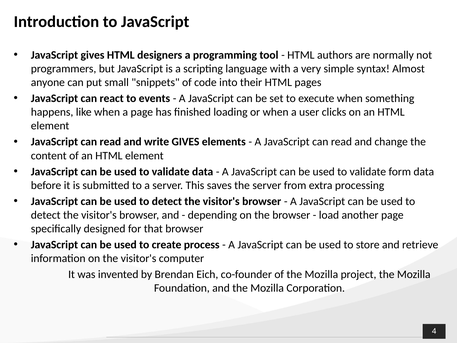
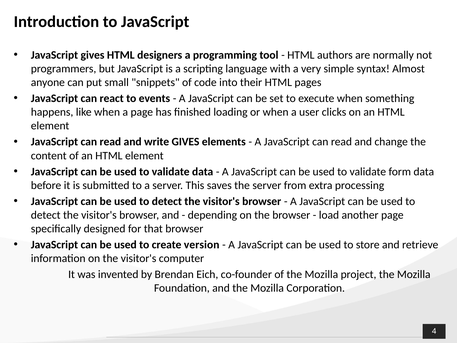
process: process -> version (202, 245)
